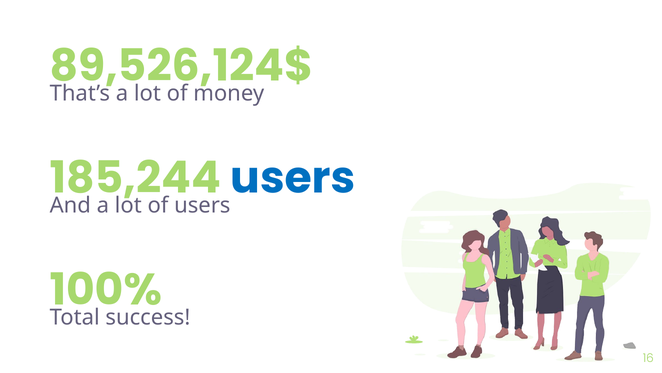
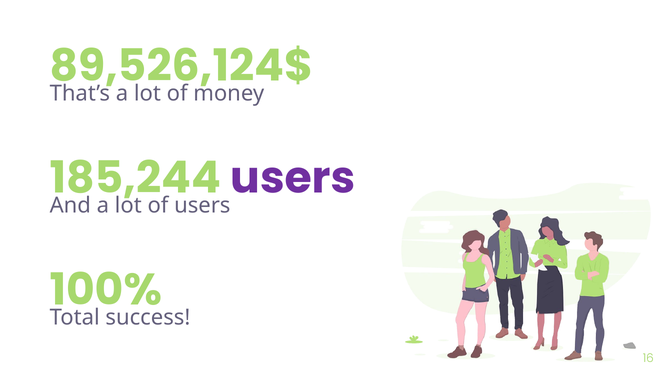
users colour: blue -> purple (293, 178)
